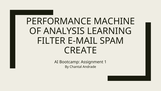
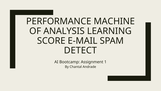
FILTER: FILTER -> SCORE (51, 41)
CREATE: CREATE -> DETECT (80, 50)
